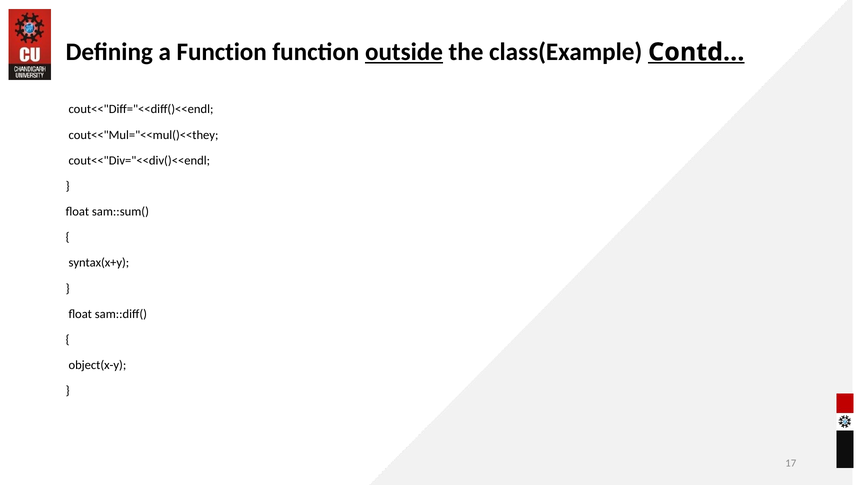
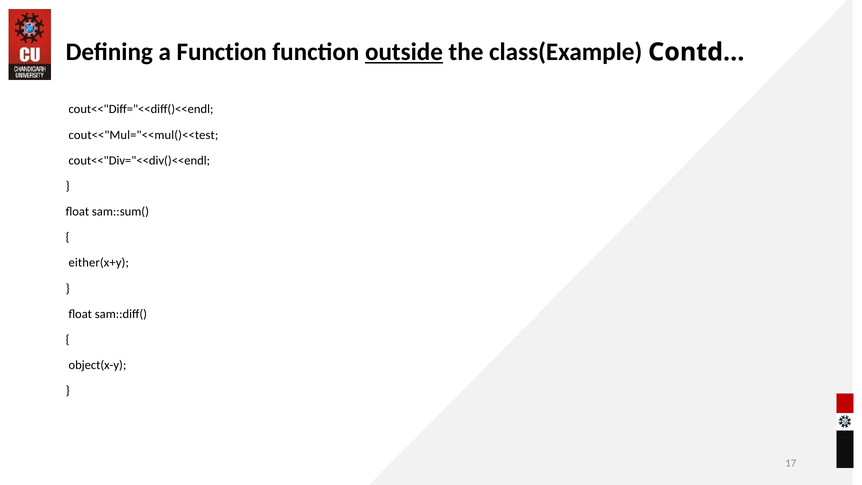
Contd… underline: present -> none (696, 52)
cout<<"Mul="<<mul()<<they: cout<<"Mul="<<mul()<<they -> cout<<"Mul="<<mul()<<test (143, 135)
syntax(x+y: syntax(x+y -> either(x+y (99, 263)
